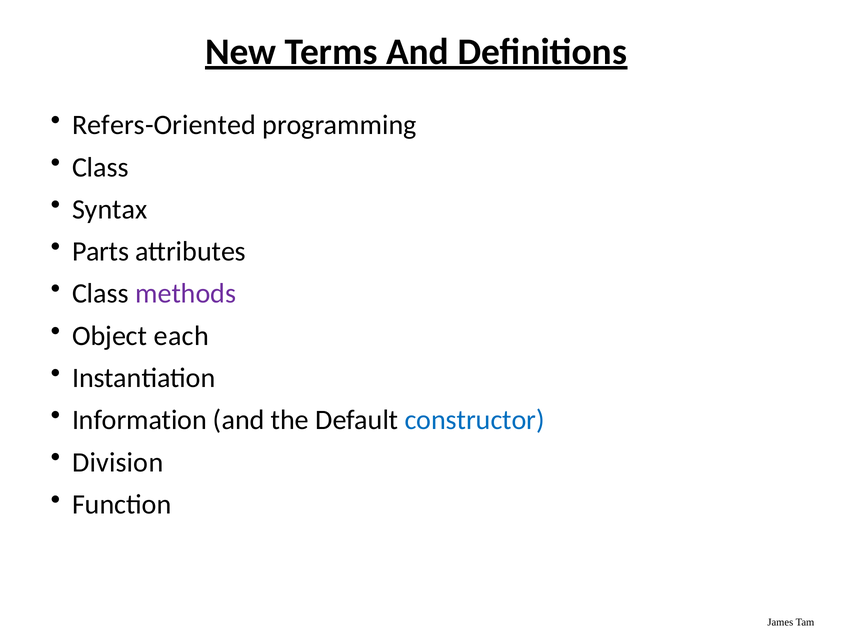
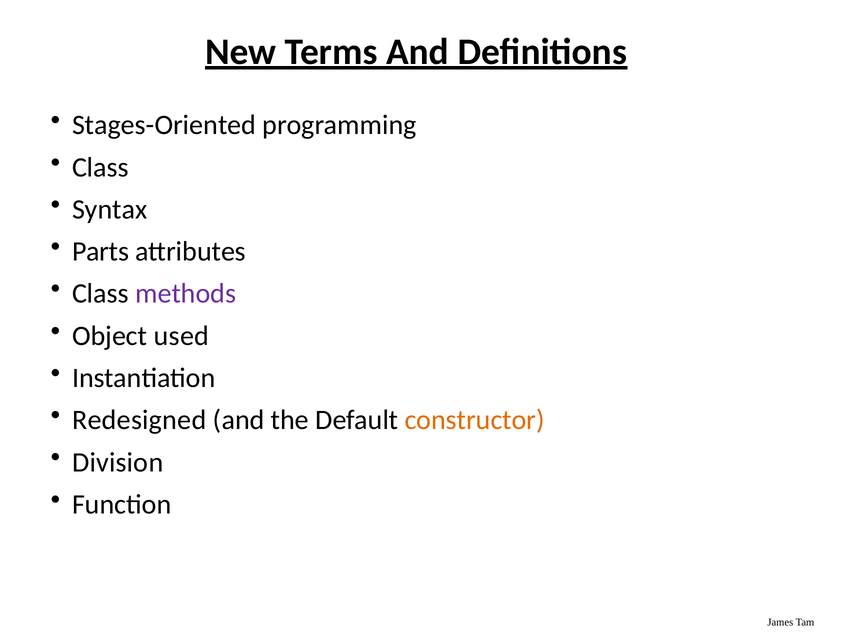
Refers-Oriented: Refers-Oriented -> Stages-Oriented (164, 125)
each: each -> used (181, 336)
Information: Information -> Redesigned (139, 420)
constructor colour: blue -> orange (475, 420)
